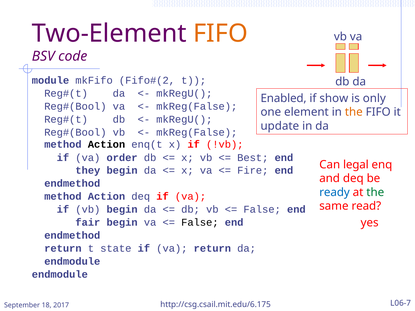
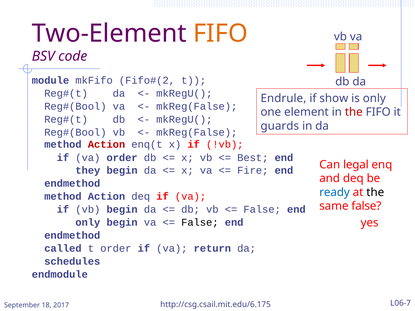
Enabled: Enabled -> Endrule (283, 98)
the colour: orange -> red (354, 112)
update: update -> guards (280, 126)
Action colour: black -> red (107, 144)
the colour: green -> black (375, 192)
same read: read -> false (366, 206)
fair: fair -> only (88, 223)
return: return -> called (63, 249)
t state: state -> order (116, 249)
endmodule: endmodule -> schedules (72, 262)
